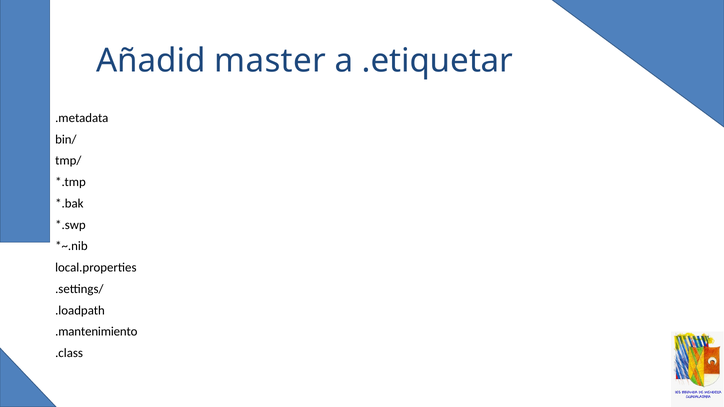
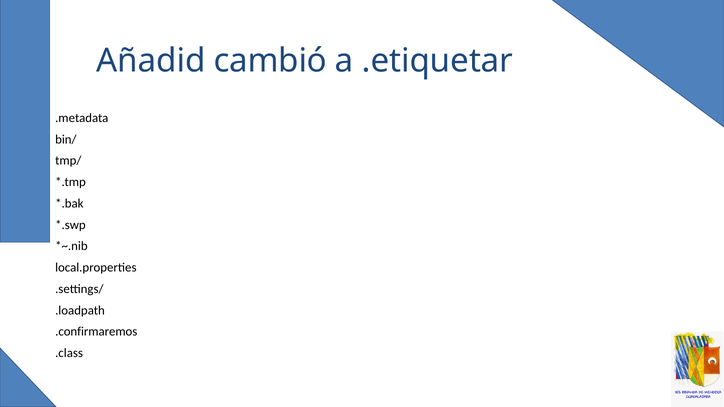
master: master -> cambió (270, 61)
.mantenimiento: .mantenimiento -> .confirmaremos (96, 332)
